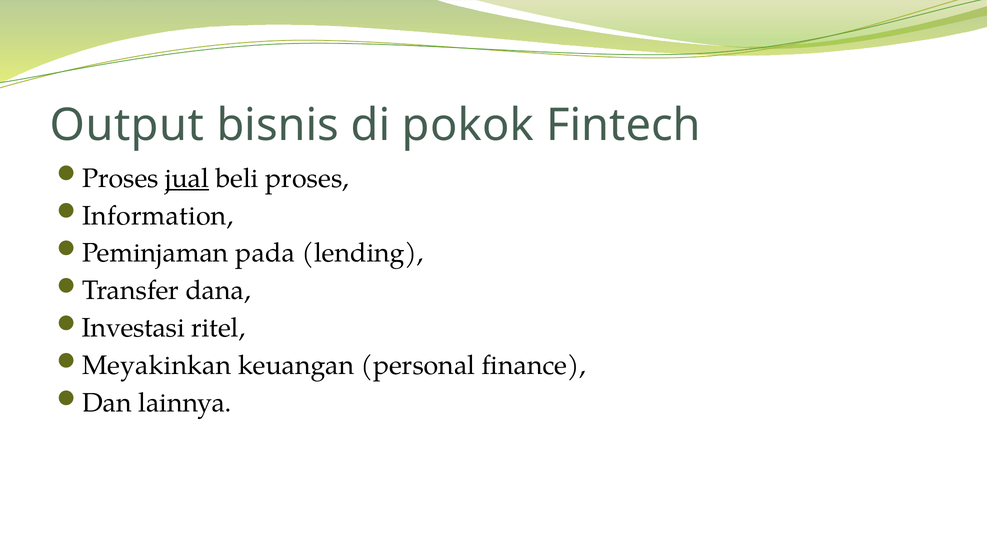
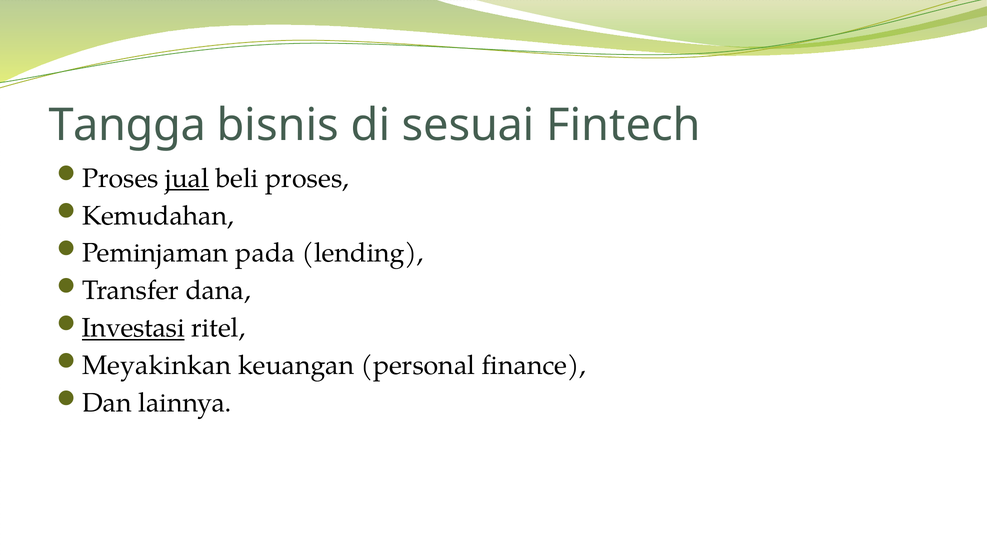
Output: Output -> Tangga (127, 126)
pokok: pokok -> sesuai (468, 126)
Information: Information -> Kemudahan (158, 216)
Investasi underline: none -> present (133, 328)
